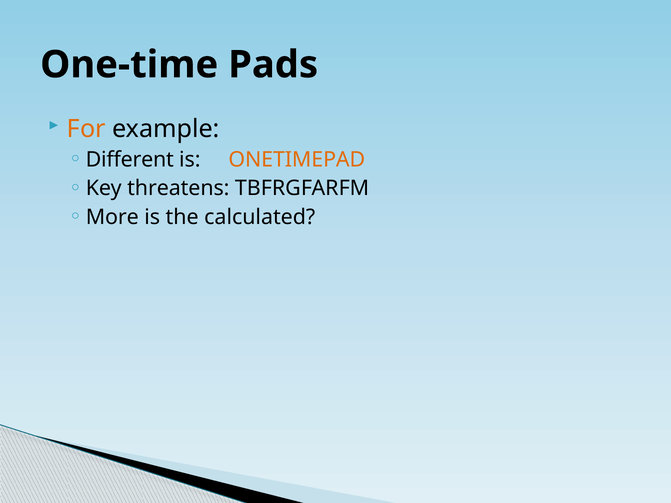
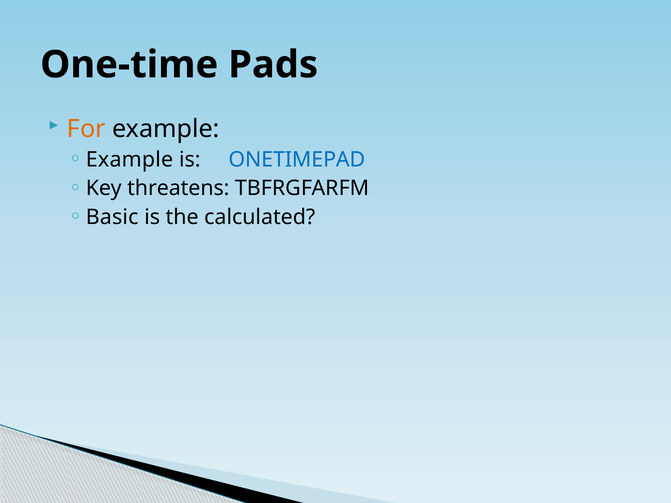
Different: Different -> Example (130, 160)
ONETIMEPAD colour: orange -> blue (297, 160)
More: More -> Basic (112, 217)
